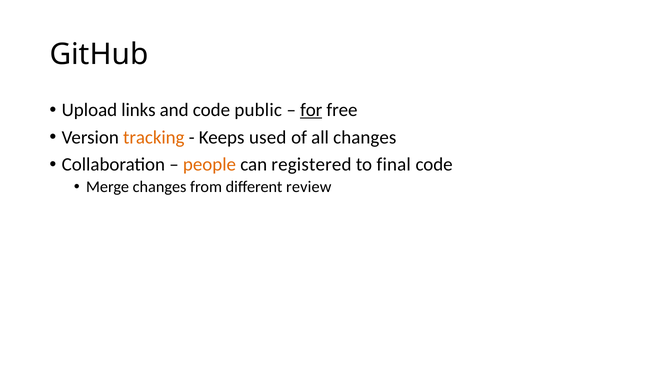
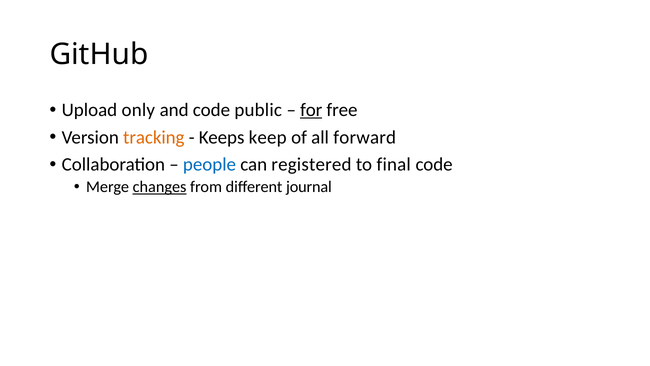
links: links -> only (138, 110)
used: used -> keep (268, 137)
all changes: changes -> forward (365, 137)
people colour: orange -> blue (209, 164)
changes underline: none -> present (160, 187)
review: review -> journal (309, 187)
